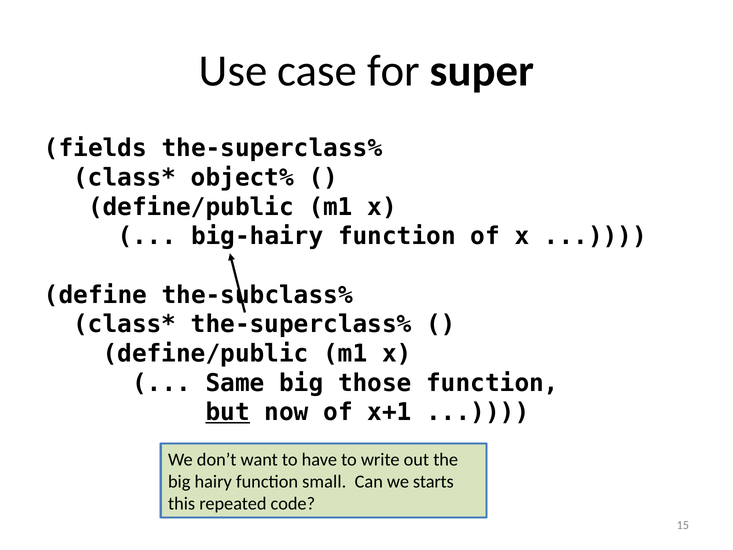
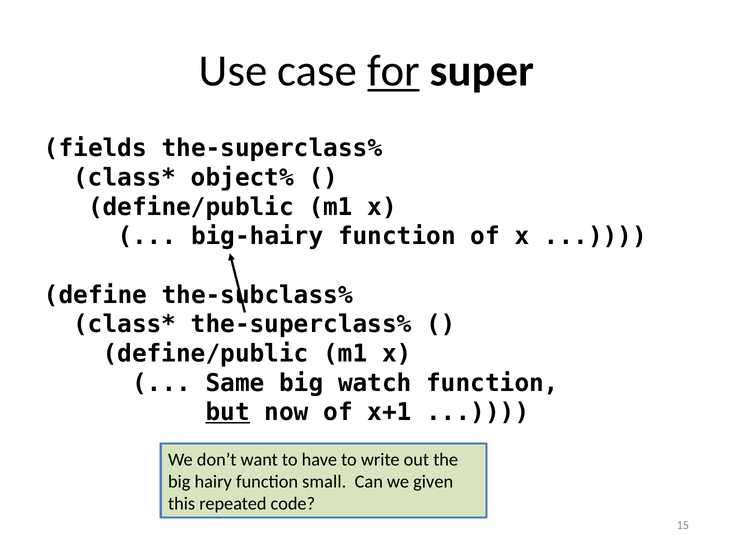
for underline: none -> present (393, 71)
those: those -> watch (375, 383)
starts: starts -> given (433, 481)
